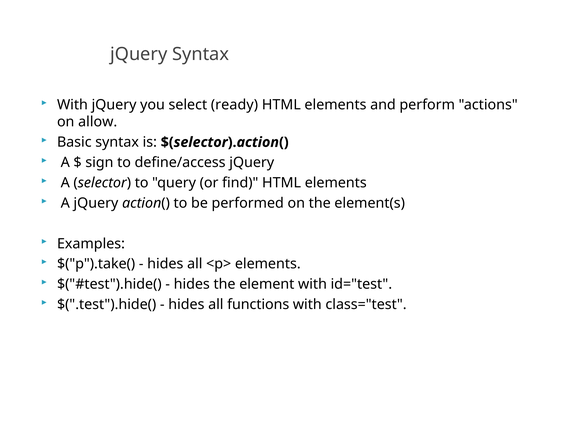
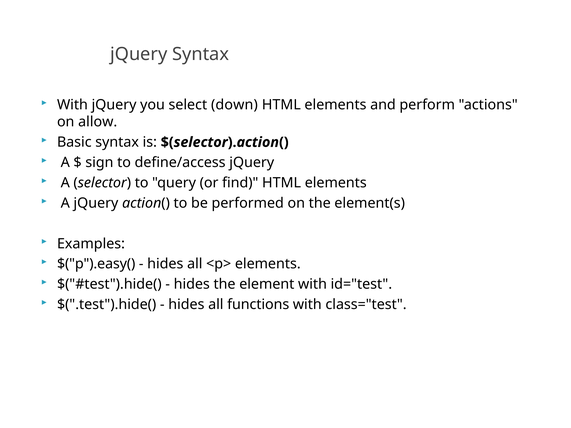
ready: ready -> down (234, 105)
$("p").take(: $("p").take( -> $("p").easy( (96, 264)
